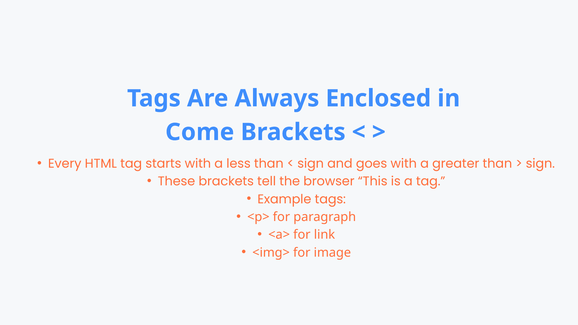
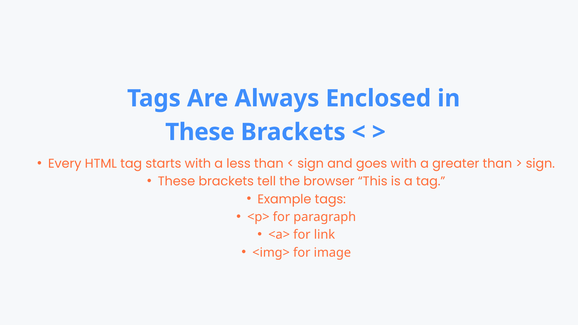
Come: Come -> These (200, 132)
